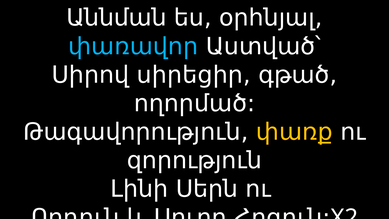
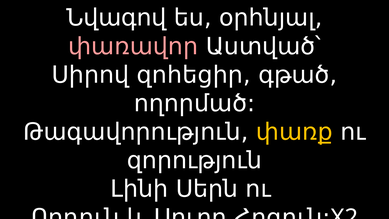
Աննման: Աննման -> Նվագով (116, 18)
փառավոր colour: light blue -> pink (133, 46)
սիրեցիր: սիրեցիր -> զոհեցիր (194, 75)
